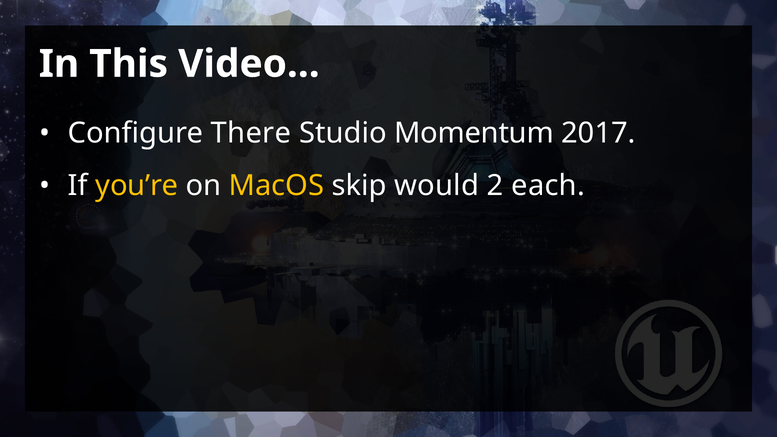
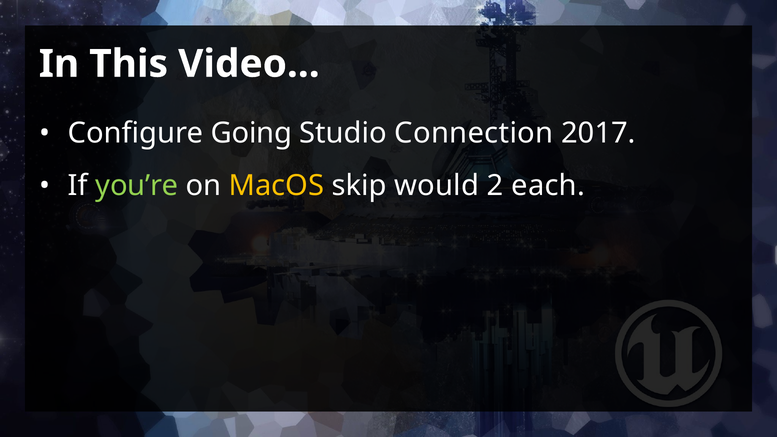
There: There -> Going (251, 133)
Momentum: Momentum -> Connection (474, 133)
you’re colour: yellow -> light green (137, 186)
